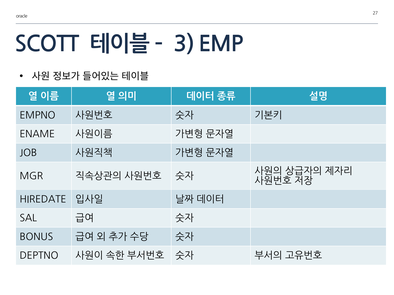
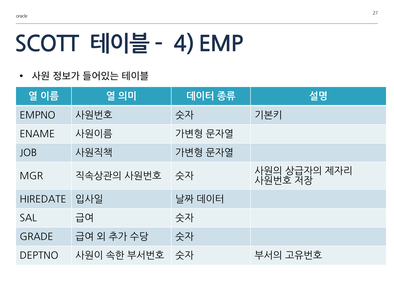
3: 3 -> 4 (184, 44)
BONUS: BONUS -> GRADE (36, 237)
